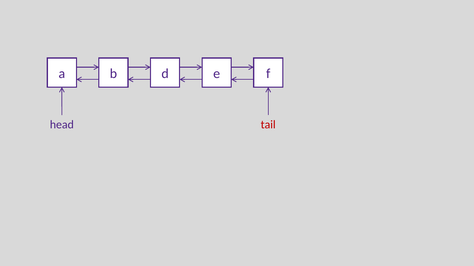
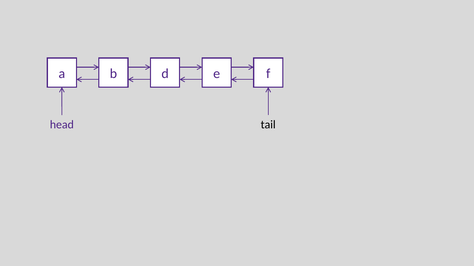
tail colour: red -> black (268, 125)
